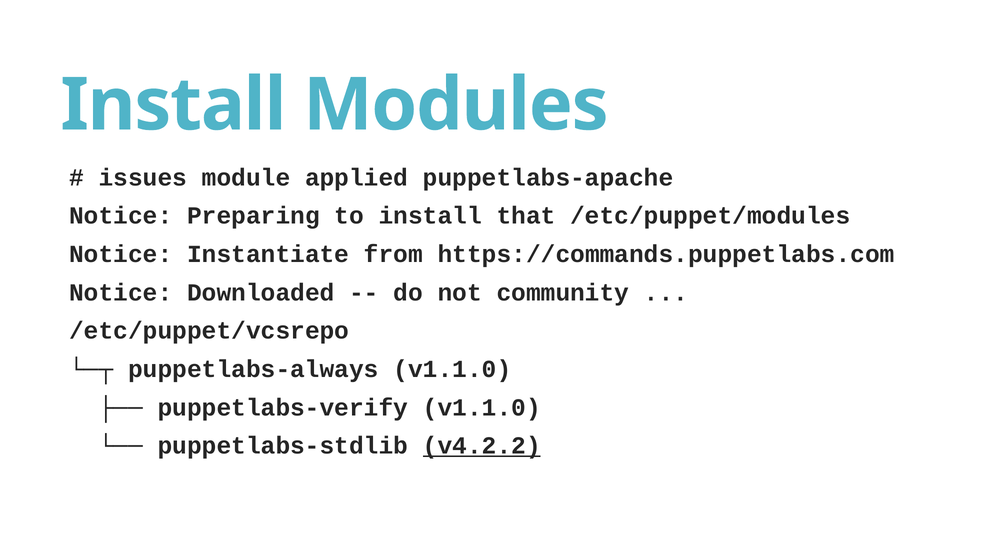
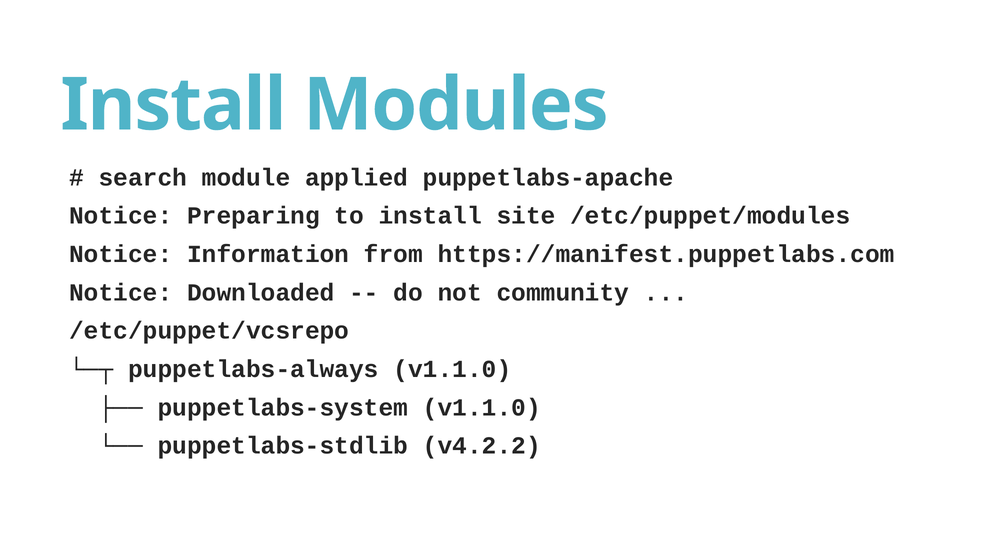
issues: issues -> search (143, 178)
that: that -> site (526, 216)
Instantiate: Instantiate -> Information (268, 254)
https://commands.puppetlabs.com: https://commands.puppetlabs.com -> https://manifest.puppetlabs.com (666, 254)
puppetlabs-verify: puppetlabs-verify -> puppetlabs-system (283, 408)
v4.2.2 underline: present -> none (482, 446)
